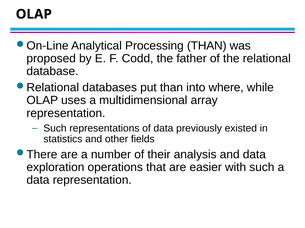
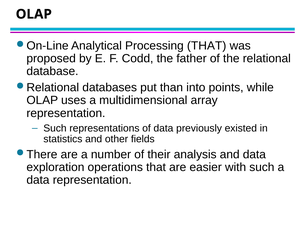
Processing THAN: THAN -> THAT (207, 46)
where: where -> points (226, 88)
